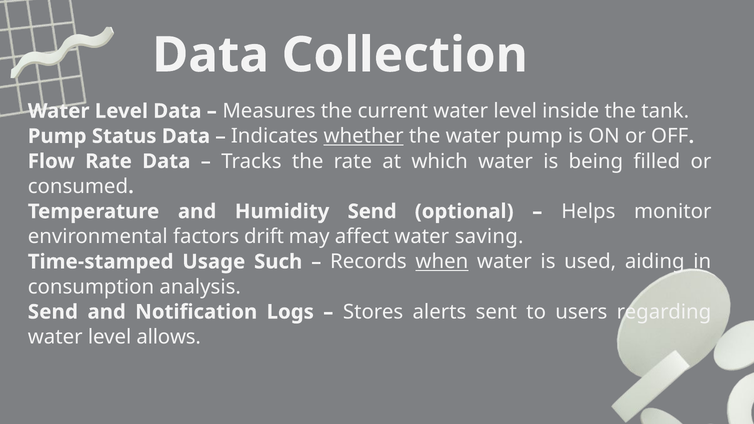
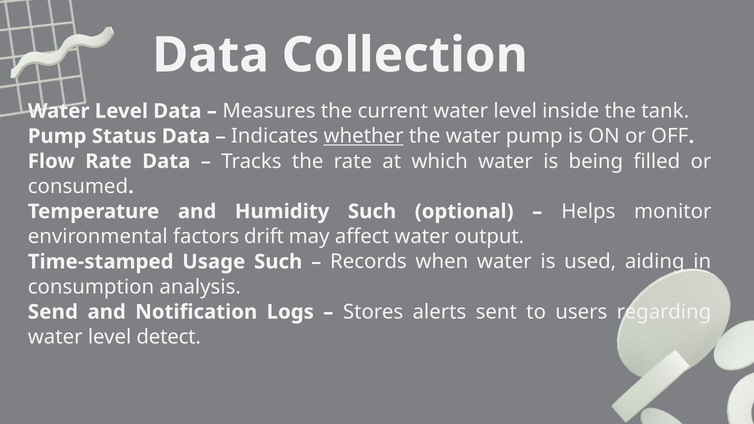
Humidity Send: Send -> Such (372, 212)
saving: saving -> output (489, 237)
when underline: present -> none (442, 262)
allows: allows -> detect (169, 337)
